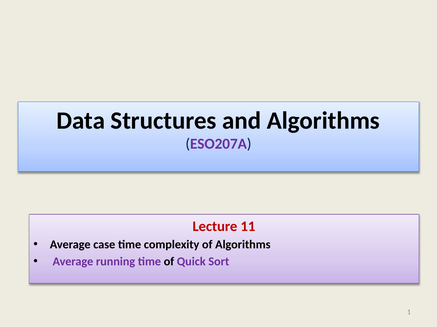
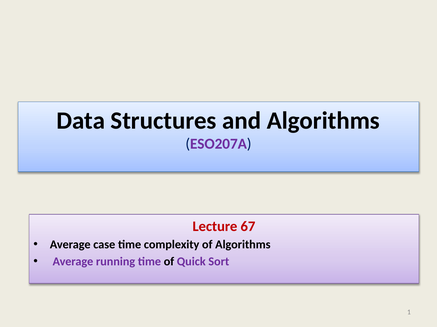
11: 11 -> 67 (248, 227)
